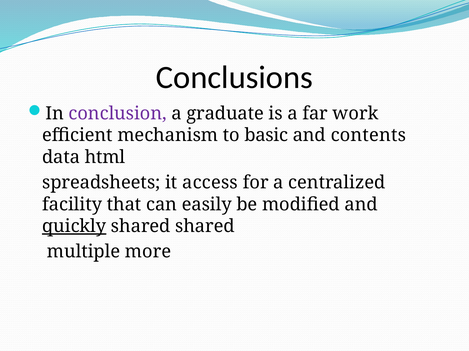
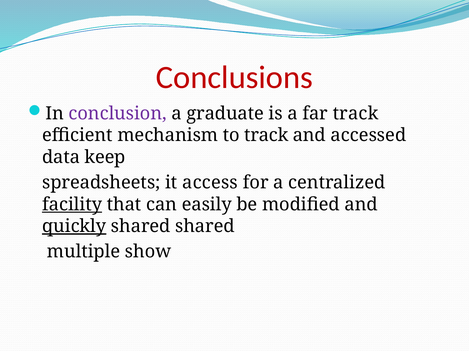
Conclusions colour: black -> red (234, 77)
far work: work -> track (356, 114)
to basic: basic -> track (266, 136)
contents: contents -> accessed (368, 136)
html: html -> keep (105, 157)
facility underline: none -> present (72, 205)
more: more -> show (148, 252)
